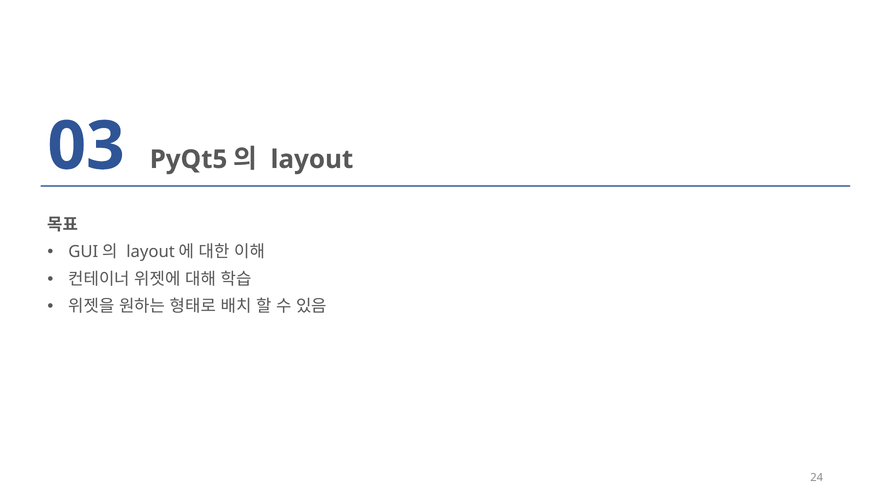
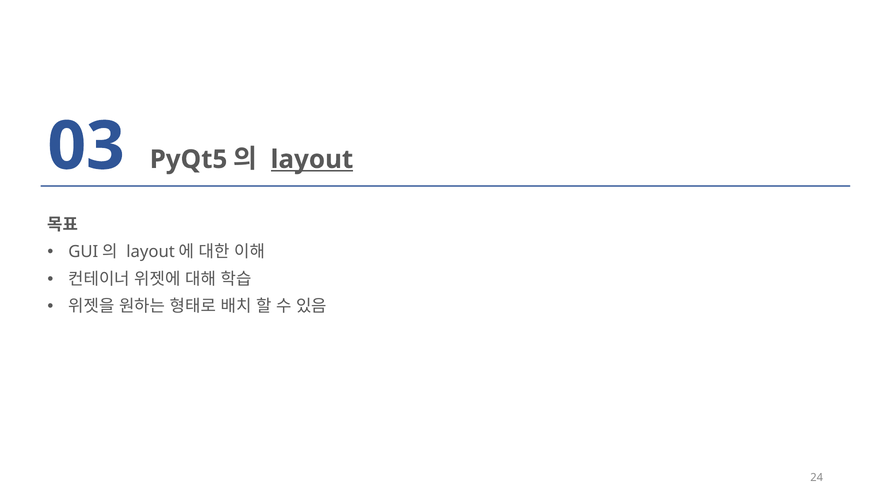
layout underline: none -> present (312, 159)
